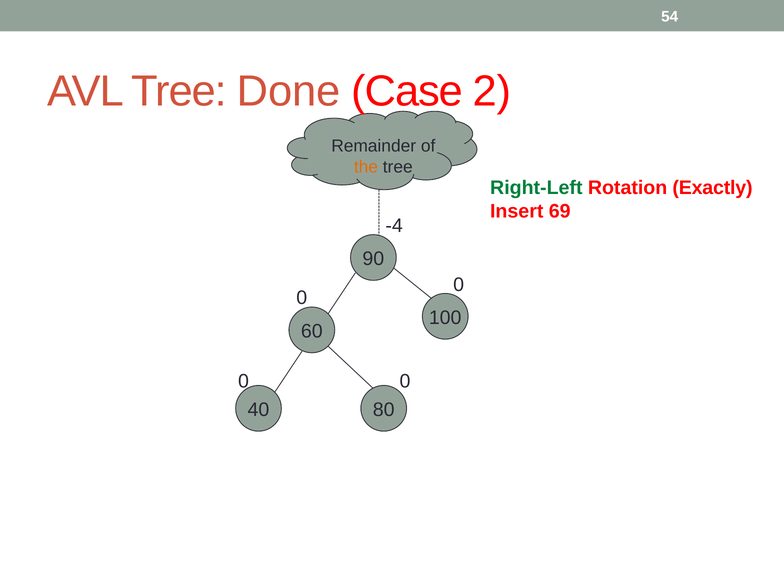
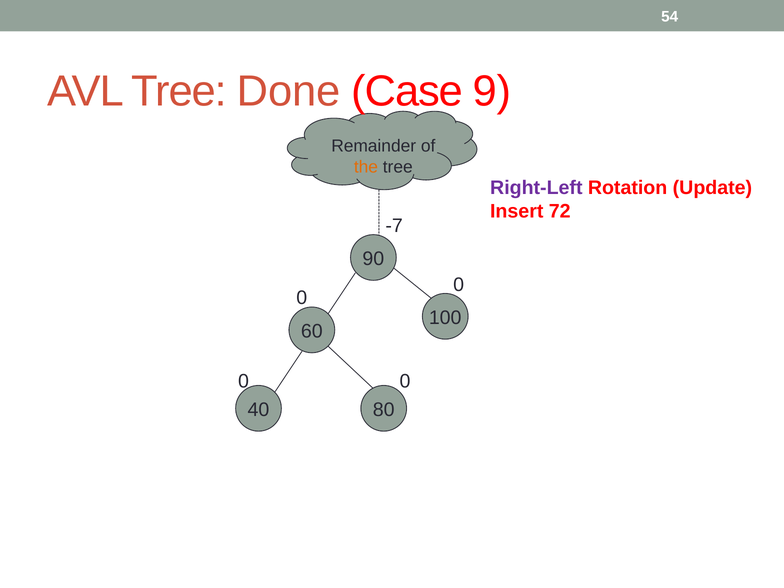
2: 2 -> 9 (492, 91)
Right-Left colour: green -> purple (536, 188)
Exactly: Exactly -> Update (712, 188)
69: 69 -> 72 (560, 211)
-4: -4 -> -7 (394, 226)
